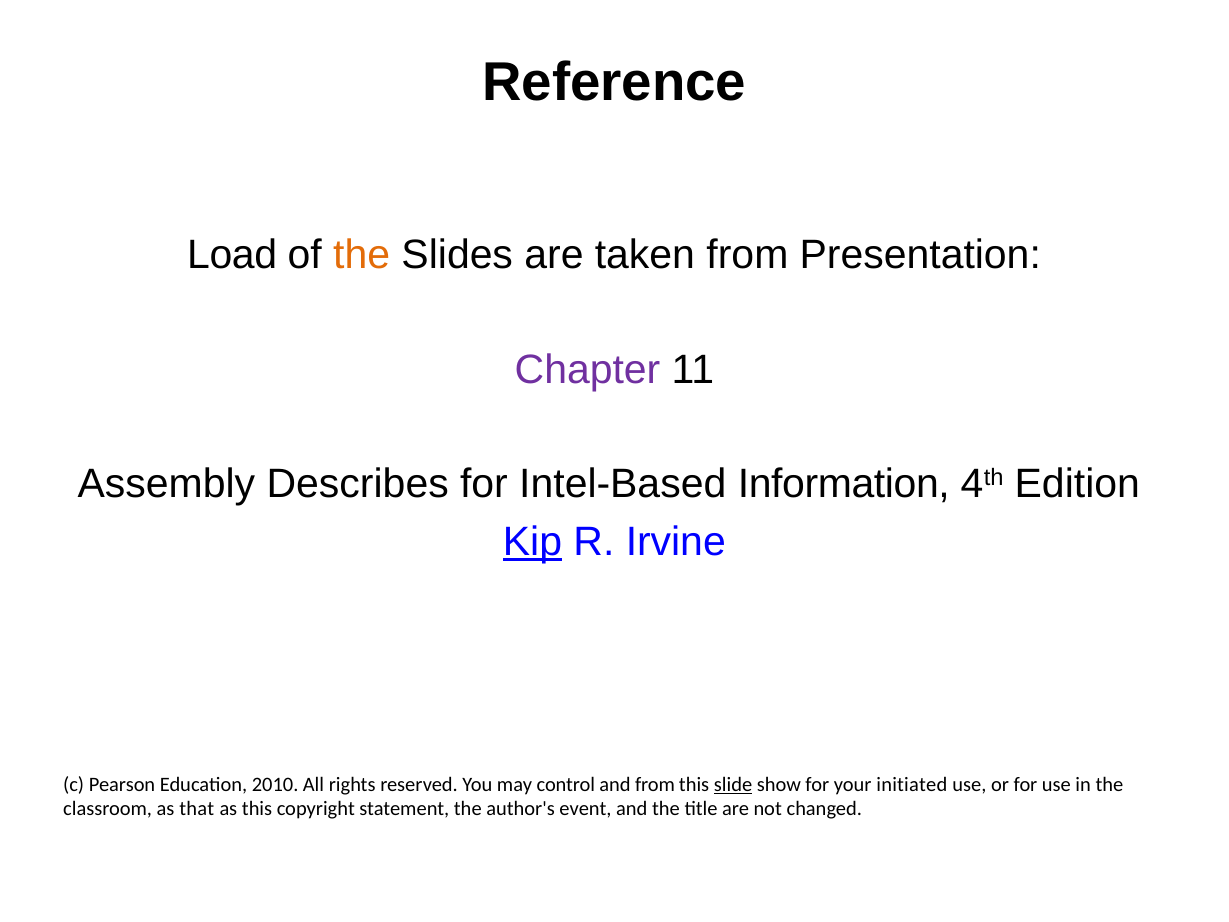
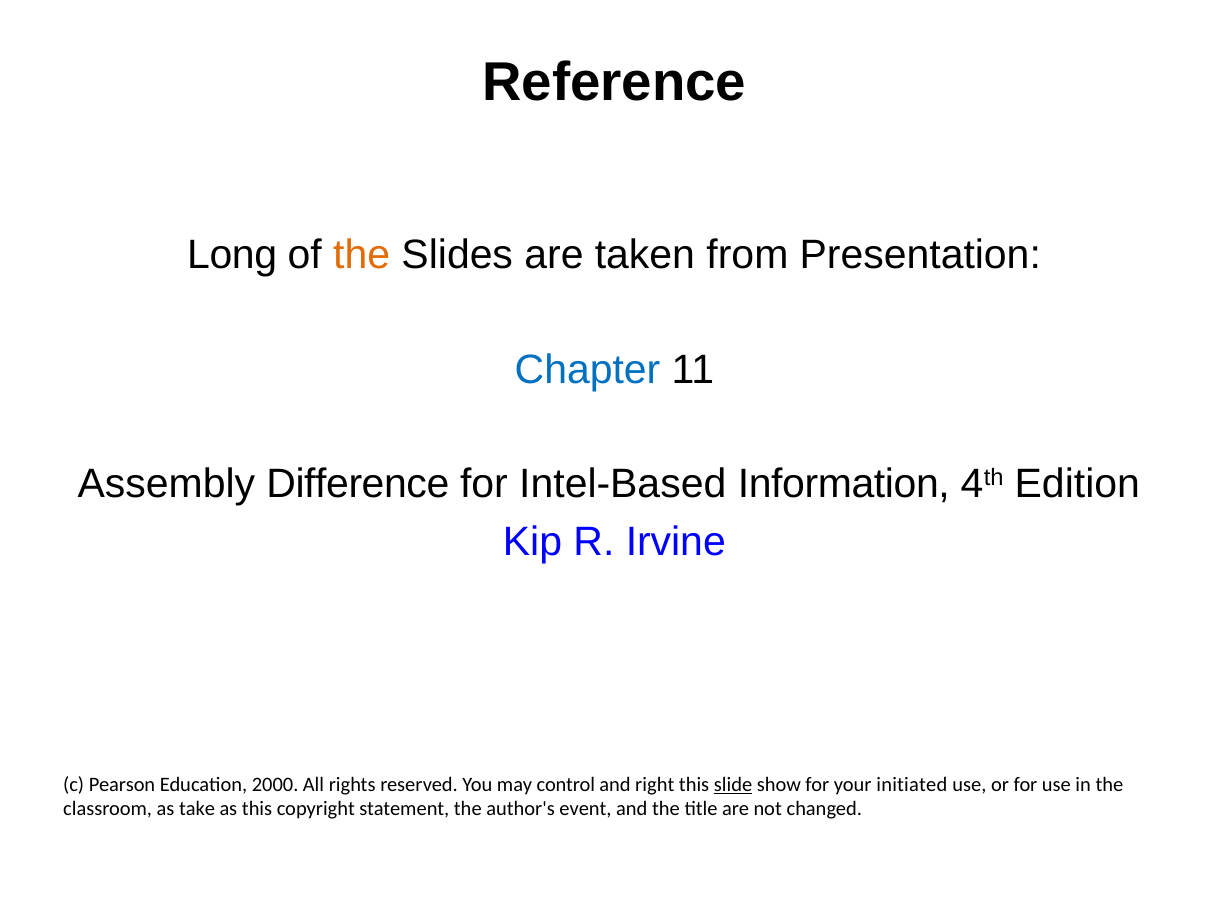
Load: Load -> Long (232, 255)
Chapter colour: purple -> blue (588, 369)
Describes: Describes -> Difference (358, 484)
Kip underline: present -> none (533, 542)
2010: 2010 -> 2000 (275, 784)
and from: from -> right (655, 784)
that: that -> take (197, 809)
